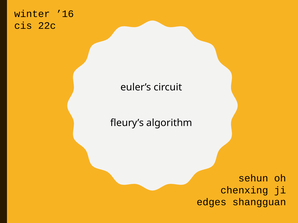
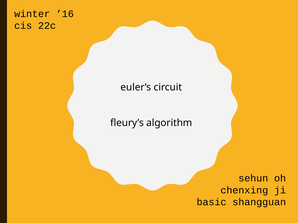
edges: edges -> basic (212, 203)
